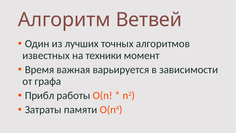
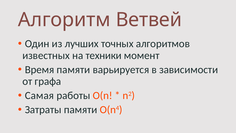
Время важная: важная -> памяти (73, 69)
Прибл: Прибл -> Самая (39, 95)
